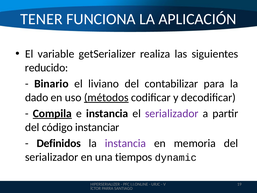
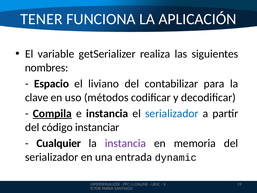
reducido: reducido -> nombres (47, 68)
Binario: Binario -> Espacio (51, 84)
dado: dado -> clave (37, 97)
métodos underline: present -> none (106, 97)
serializador colour: purple -> blue (172, 113)
Definidos: Definidos -> Cualquier (59, 143)
tiempos: tiempos -> entrada (134, 157)
